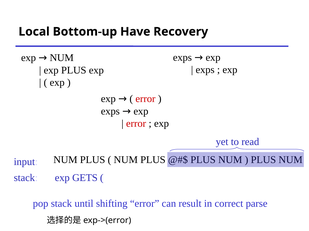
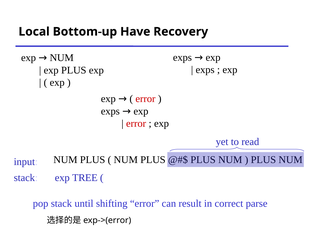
GETS: GETS -> TREE (85, 178)
